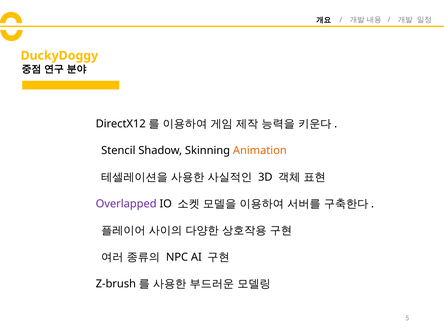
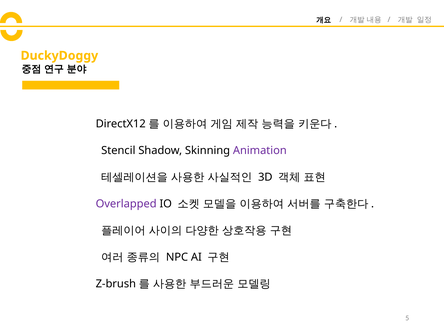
Animation colour: orange -> purple (260, 151)
